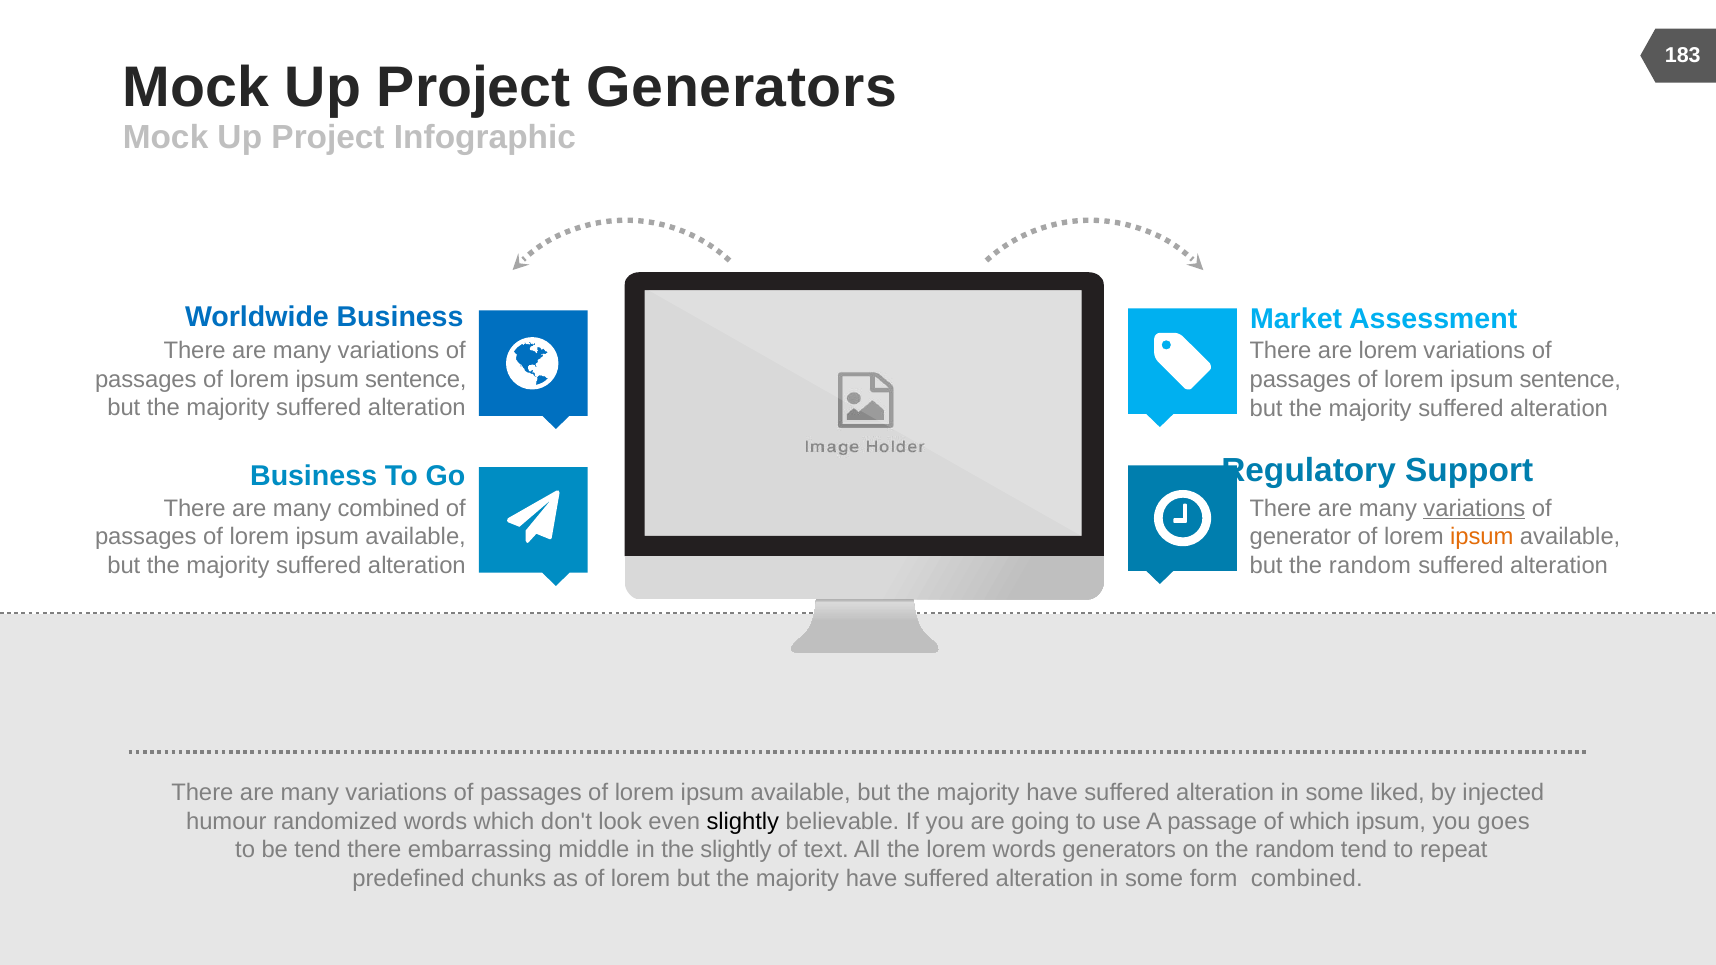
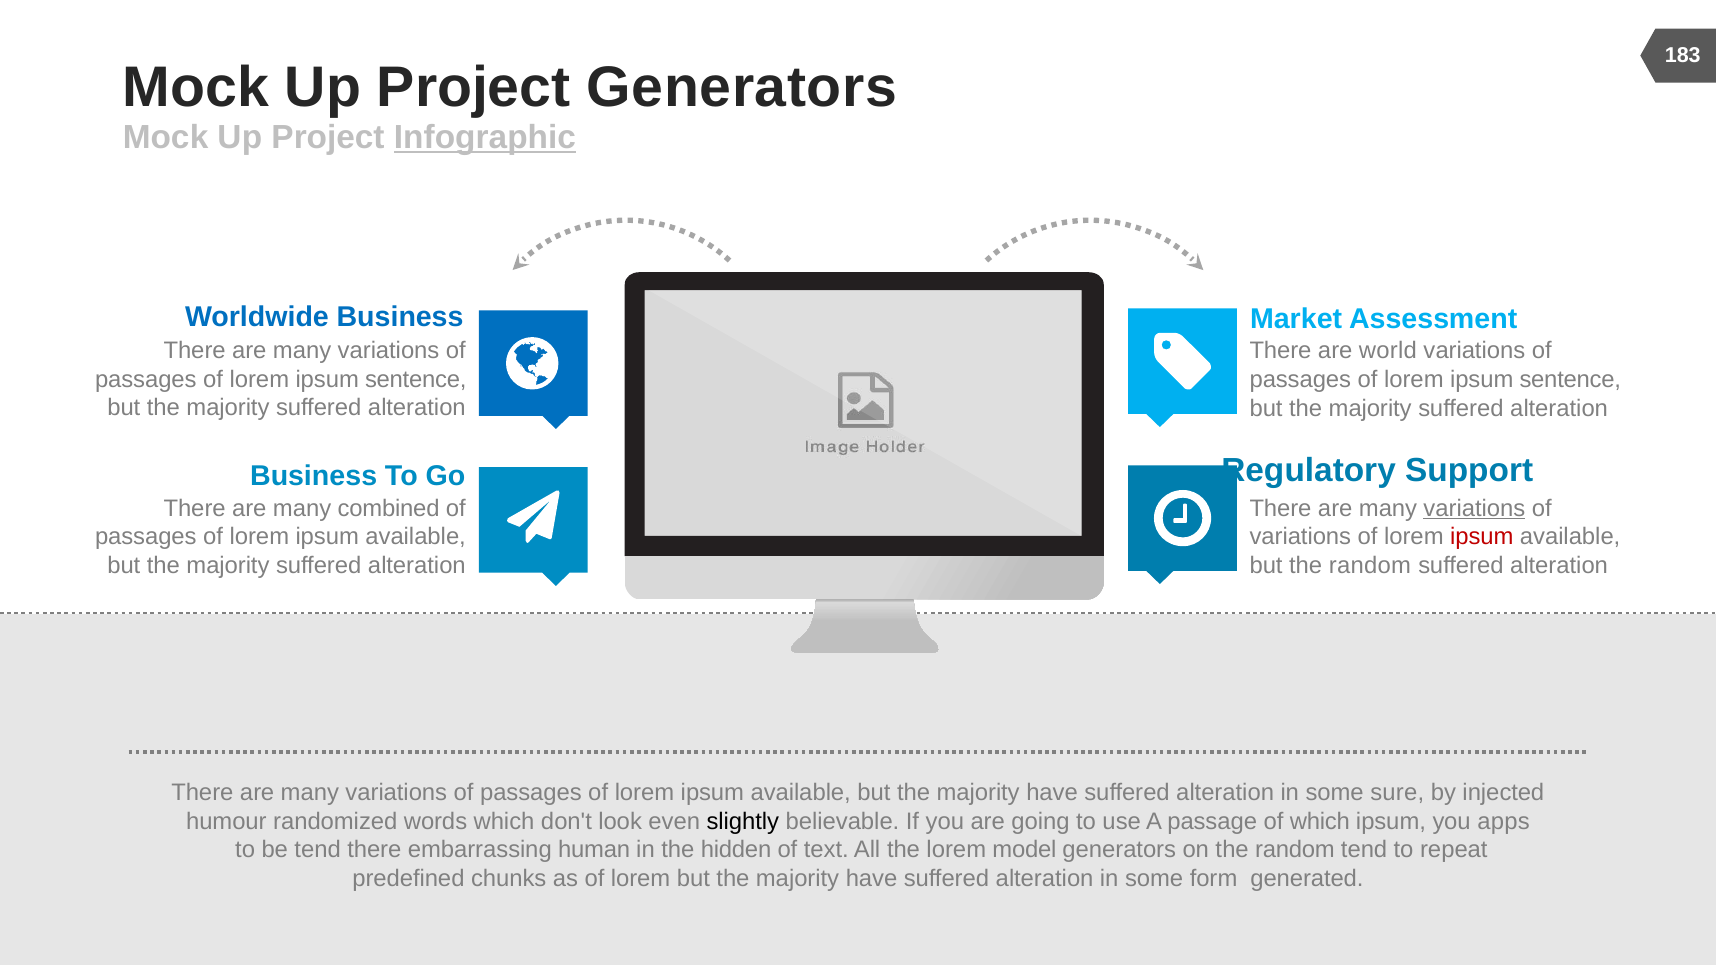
Infographic underline: none -> present (485, 137)
are lorem: lorem -> world (1388, 351)
generator: generator -> variations (1300, 537)
ipsum colour: orange -> red (1482, 537)
liked: liked -> sure (1397, 793)
goes: goes -> apps (1504, 822)
middle: middle -> human (594, 850)
the slightly: slightly -> hidden (736, 850)
lorem words: words -> model (1024, 850)
form combined: combined -> generated (1307, 879)
